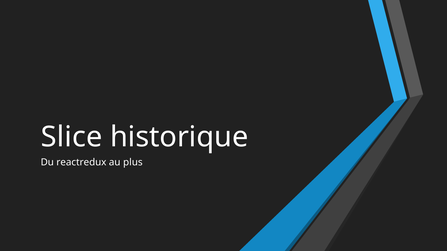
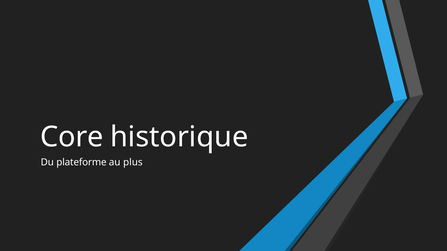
Slice: Slice -> Core (72, 137)
reactredux: reactredux -> plateforme (81, 163)
